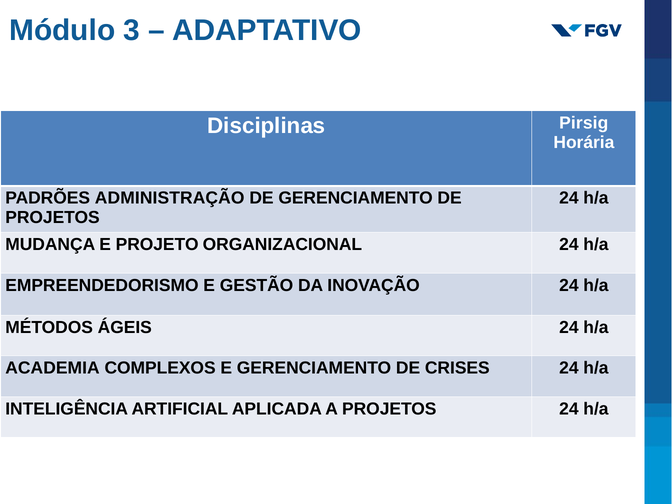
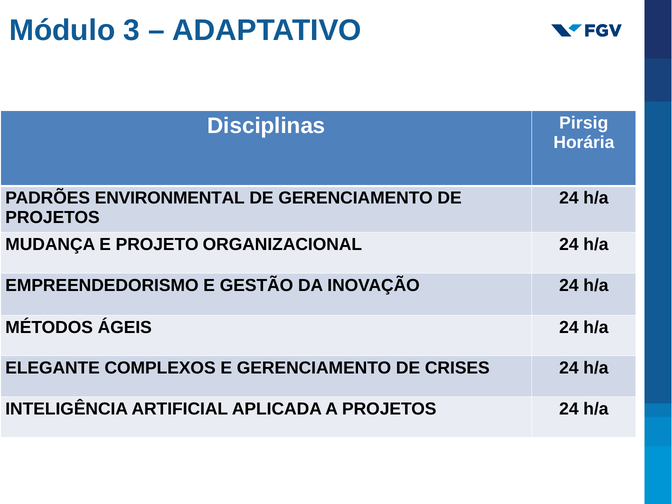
ADMINISTRAÇÃO: ADMINISTRAÇÃO -> ENVIRONMENTAL (170, 198)
ACADEMIA: ACADEMIA -> ELEGANTE (53, 368)
